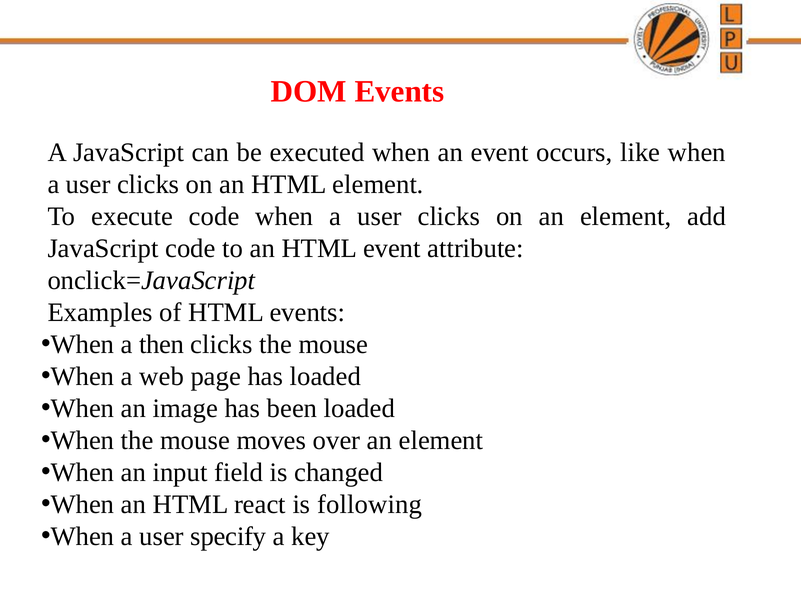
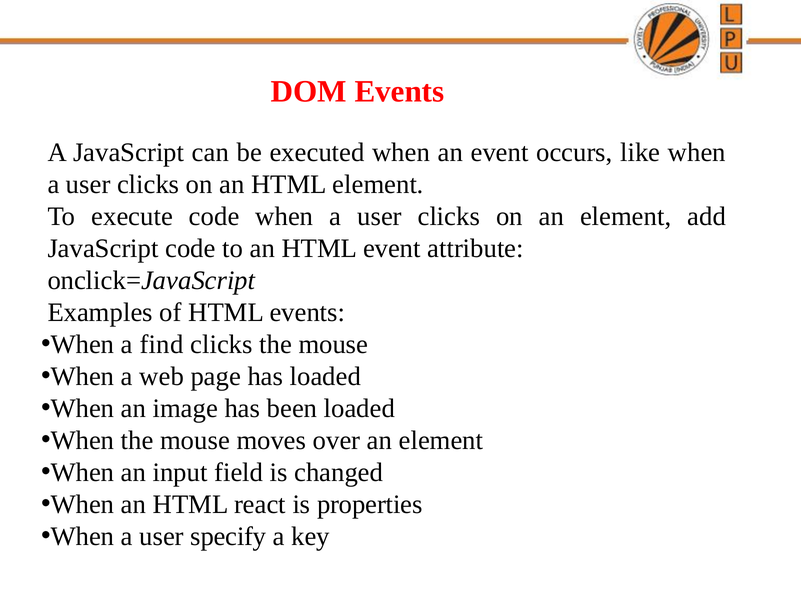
then: then -> find (161, 345)
following: following -> properties (370, 505)
